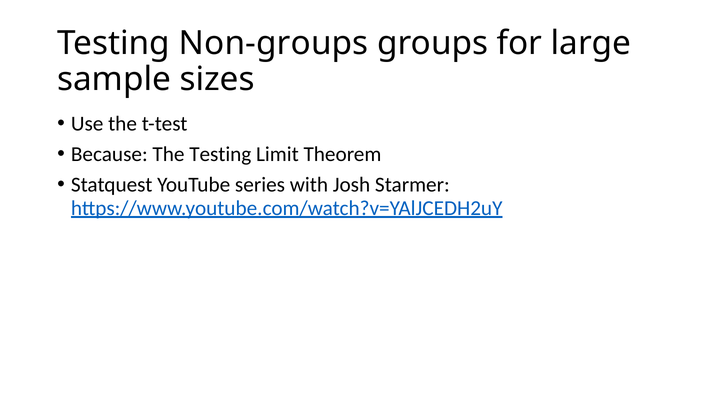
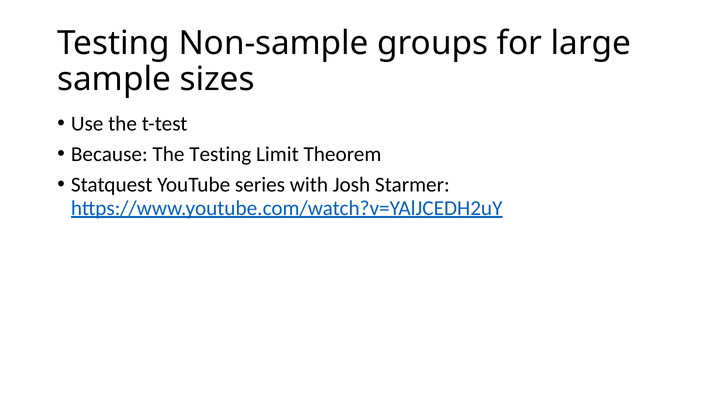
Non-groups: Non-groups -> Non-sample (274, 43)
